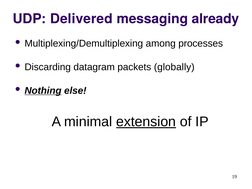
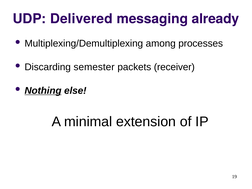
datagram: datagram -> semester (94, 67)
globally: globally -> receiver (174, 67)
extension underline: present -> none (146, 122)
